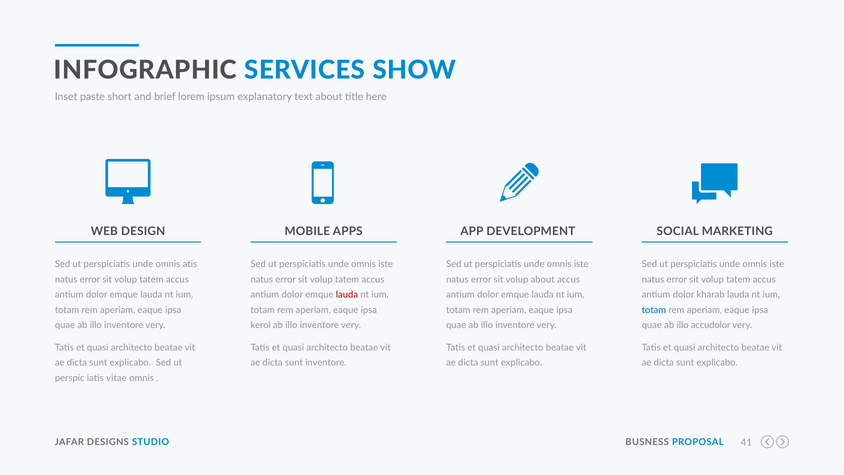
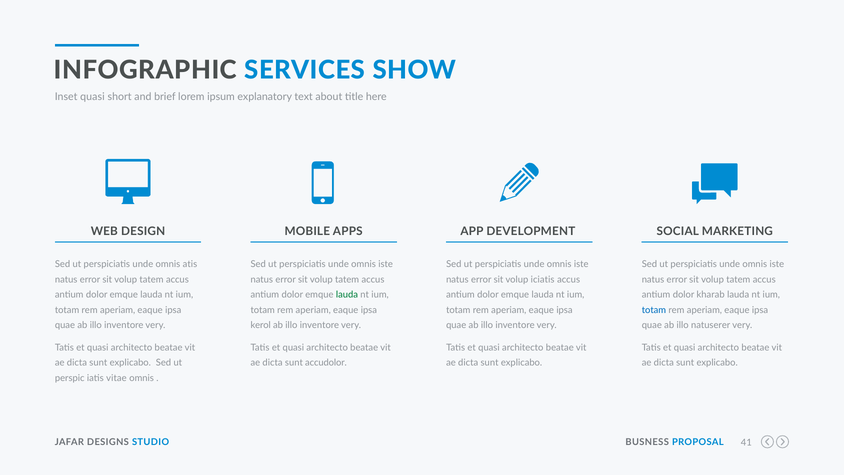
Inset paste: paste -> quasi (92, 97)
volup about: about -> iciatis (543, 279)
lauda colour: red -> green (347, 295)
accudolor: accudolor -> natuserer (711, 325)
sunt inventore: inventore -> accudolor (326, 363)
